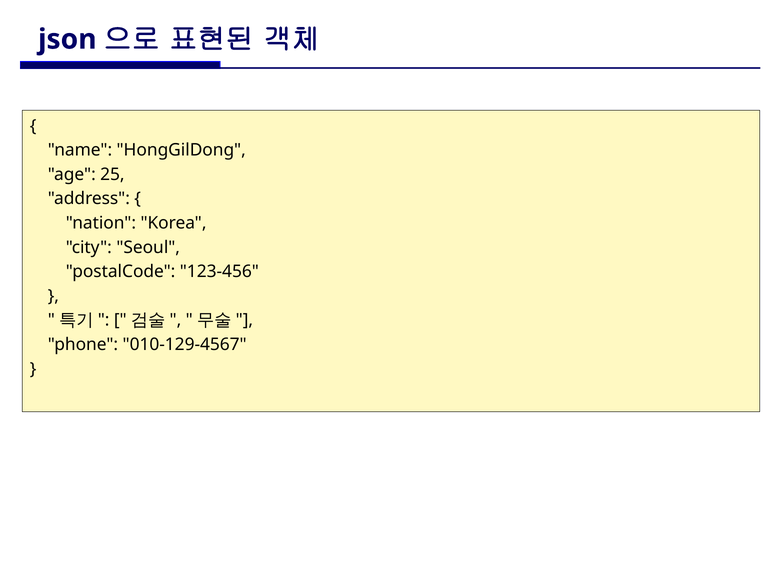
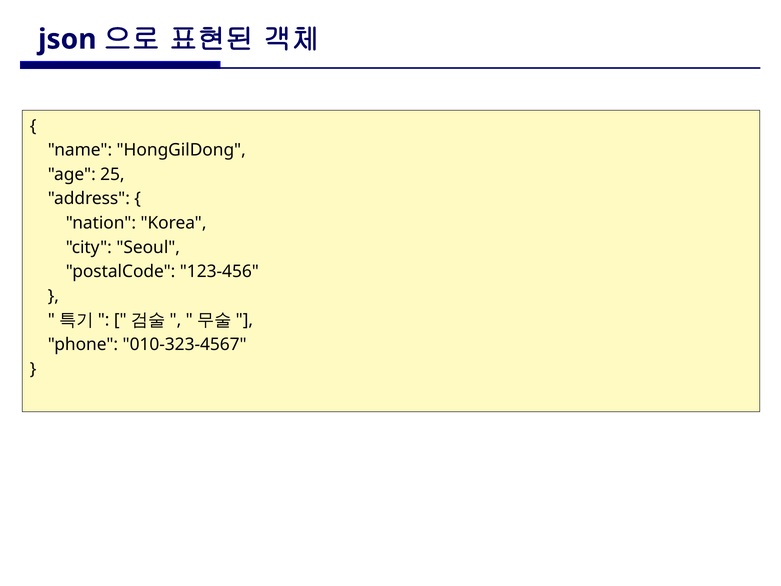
010-129-4567: 010-129-4567 -> 010-323-4567 (185, 344)
